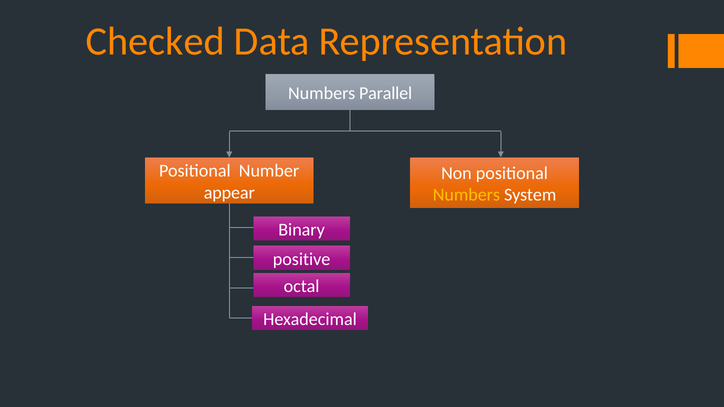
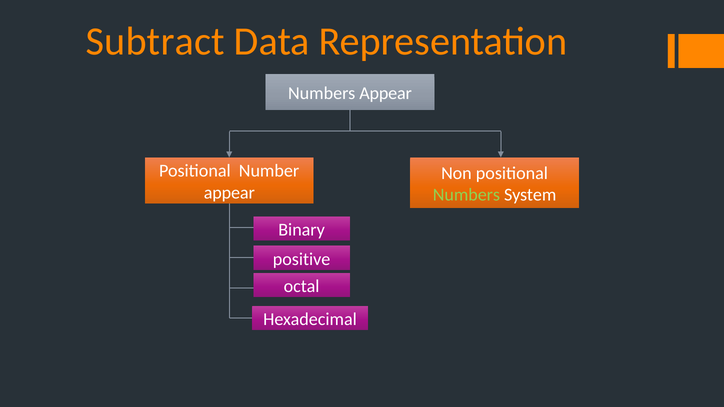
Checked: Checked -> Subtract (155, 42)
Numbers Parallel: Parallel -> Appear (386, 93)
Numbers colour: yellow -> light green (466, 195)
